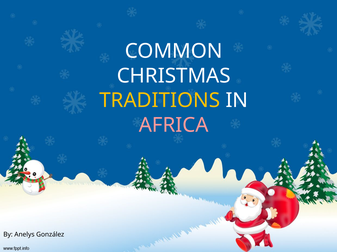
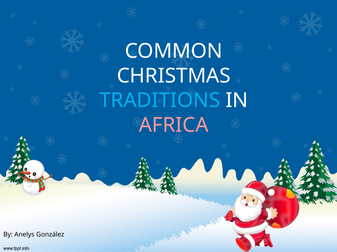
TRADITIONS colour: yellow -> light blue (160, 101)
